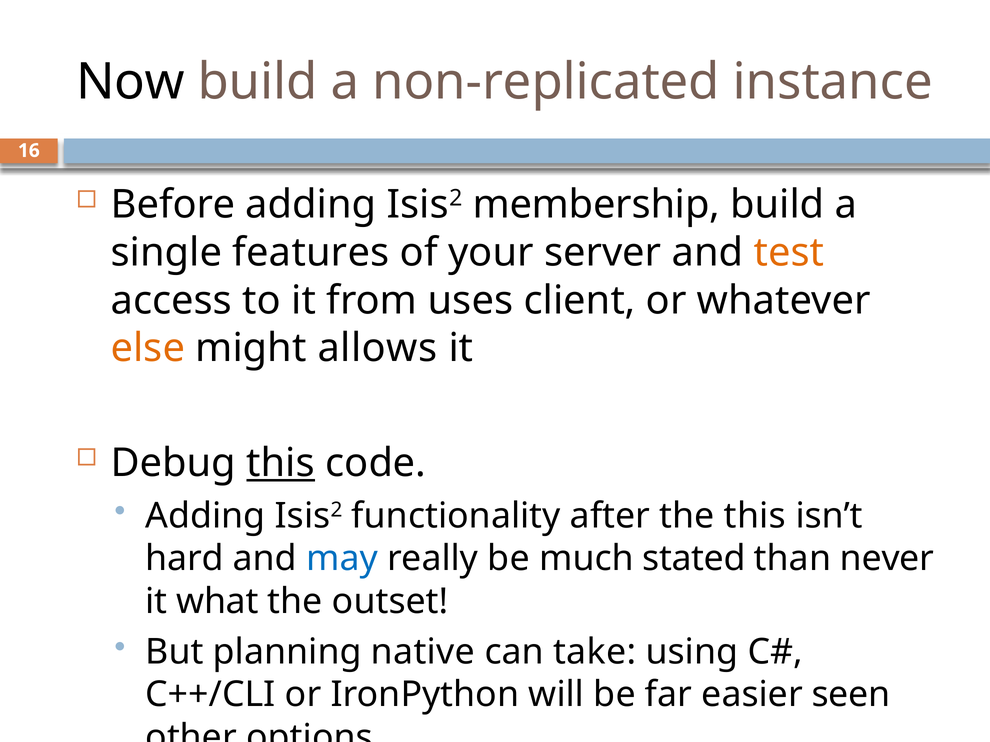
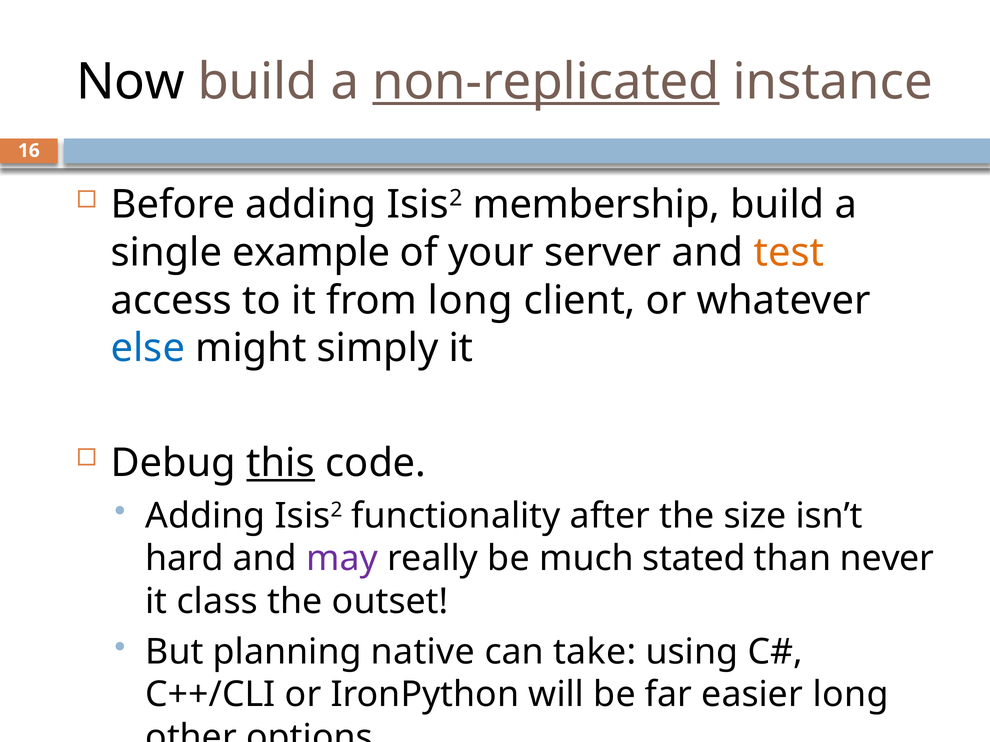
non-replicated underline: none -> present (546, 82)
features: features -> example (311, 253)
from uses: uses -> long (470, 301)
else colour: orange -> blue (148, 348)
allows: allows -> simply (378, 348)
the this: this -> size (755, 516)
may colour: blue -> purple (342, 559)
what: what -> class (217, 602)
easier seen: seen -> long (851, 695)
